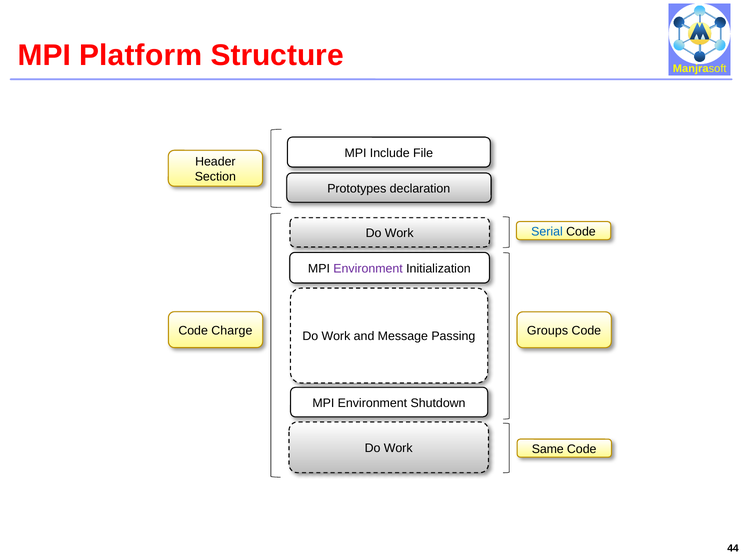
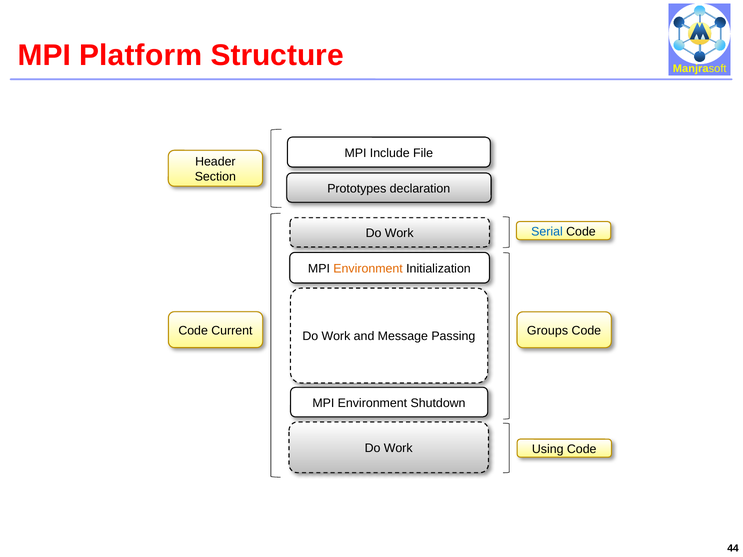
Environment colour: purple -> orange (368, 269)
Charge: Charge -> Current (232, 331)
Same: Same -> Using (548, 449)
